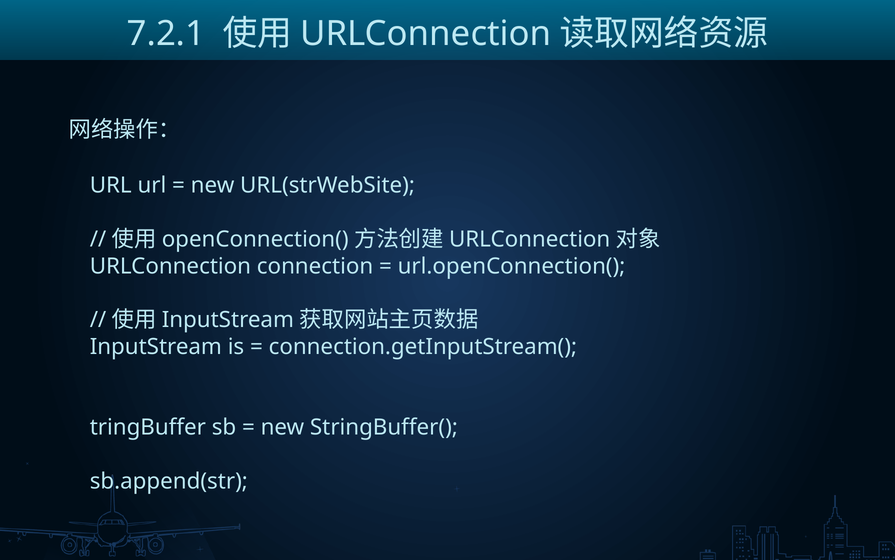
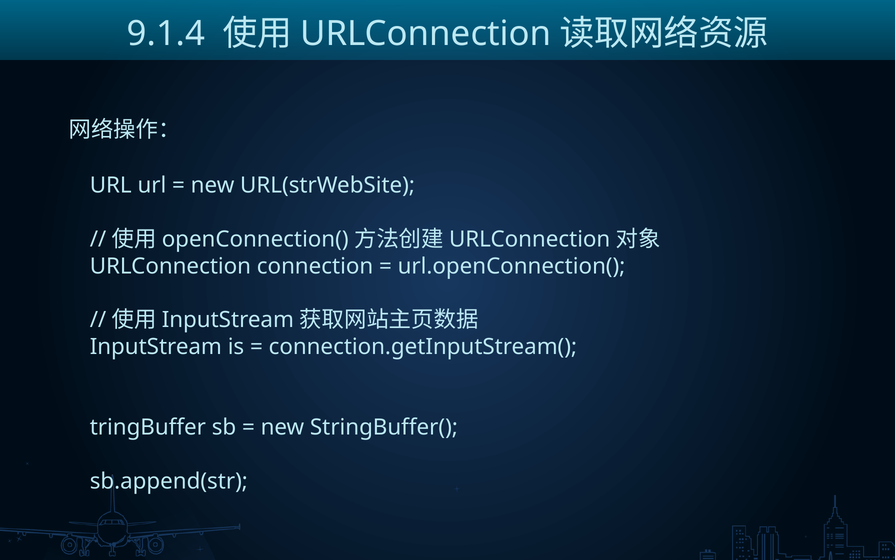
7.2.1: 7.2.1 -> 9.1.4 (166, 34)
